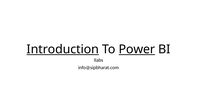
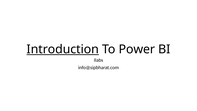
Power underline: present -> none (137, 49)
